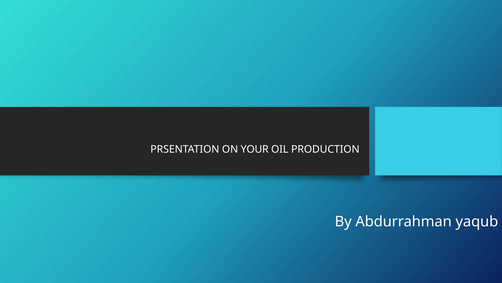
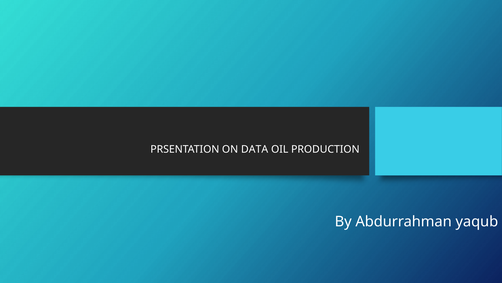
YOUR: YOUR -> DATA (255, 149)
